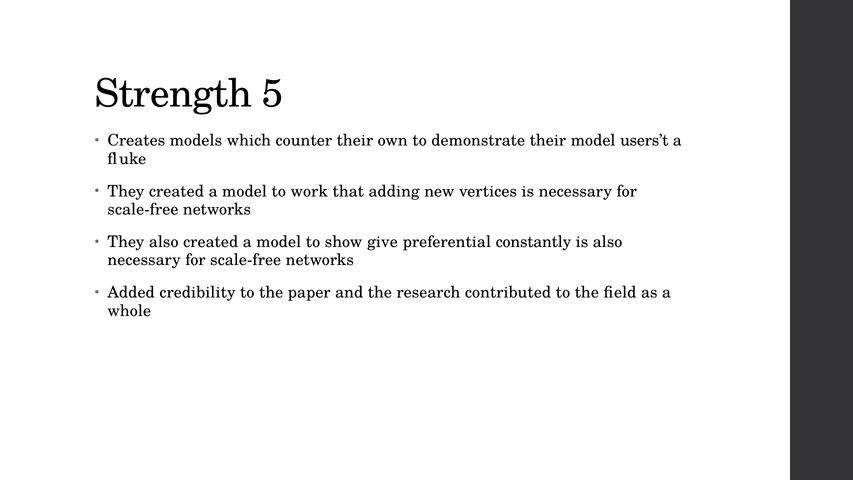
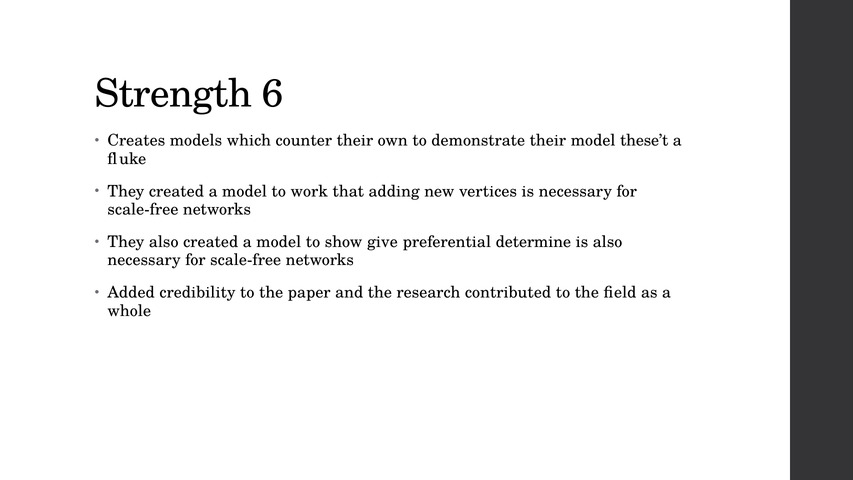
5: 5 -> 6 (273, 94)
users’t: users’t -> these’t (644, 140)
constantly: constantly -> determine (533, 242)
